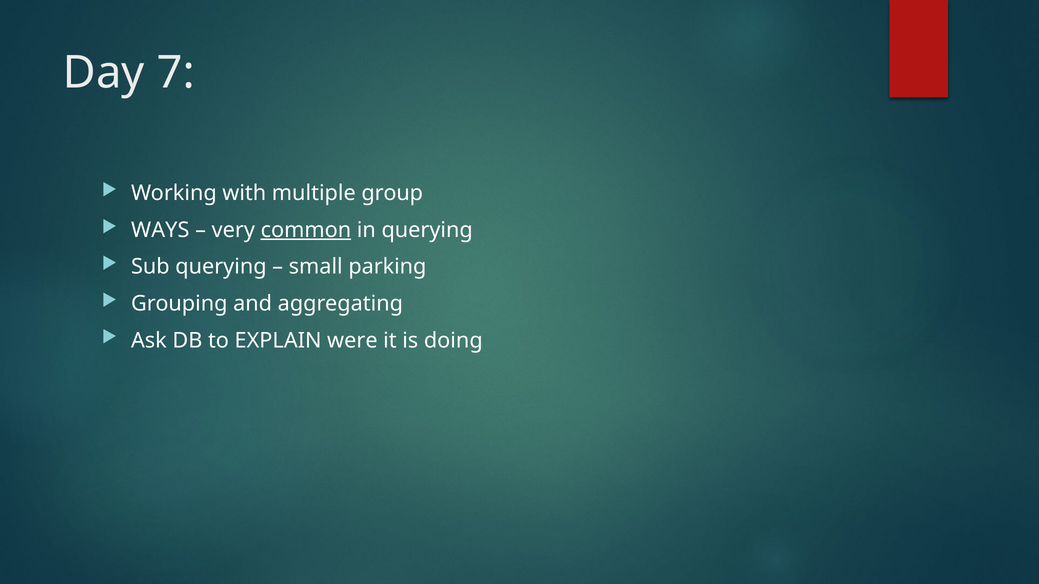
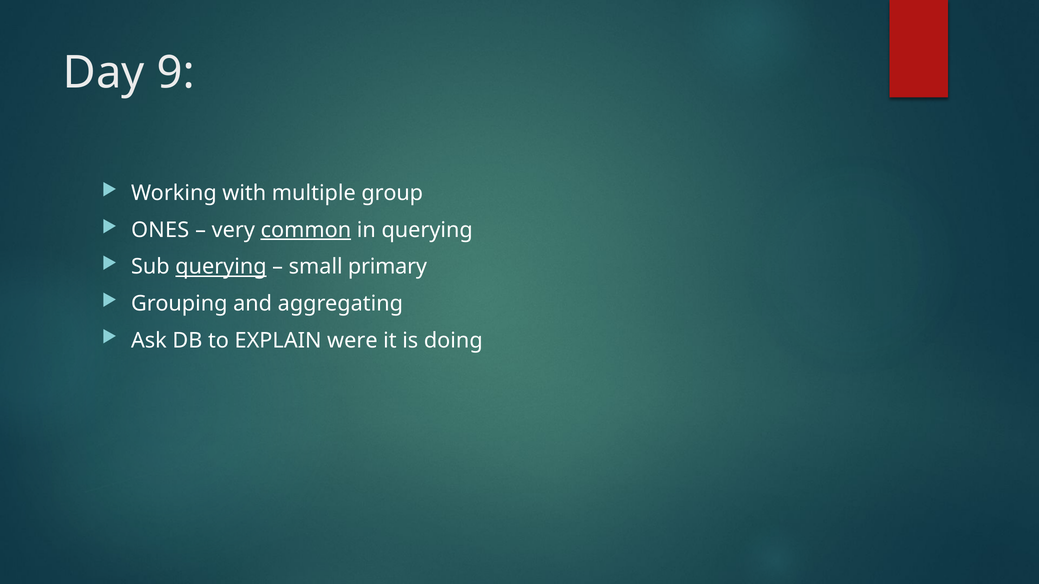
7: 7 -> 9 (176, 73)
WAYS: WAYS -> ONES (160, 230)
querying underline: none -> present (221, 267)
parking: parking -> primary (387, 267)
